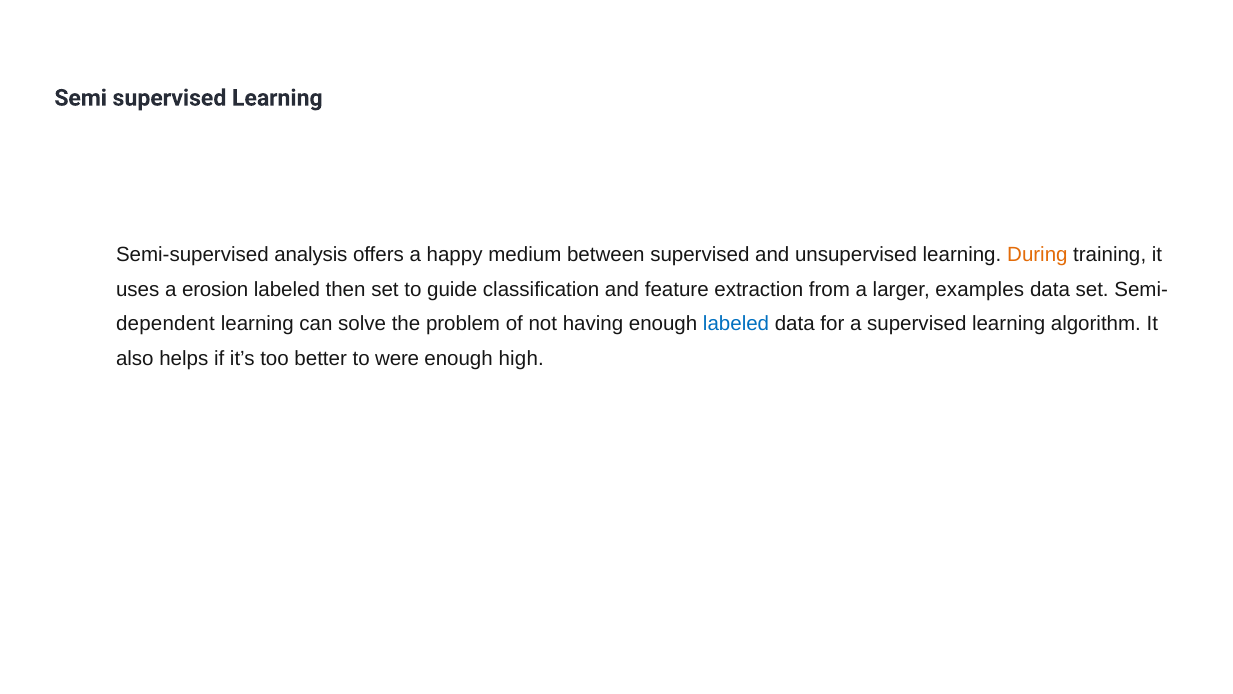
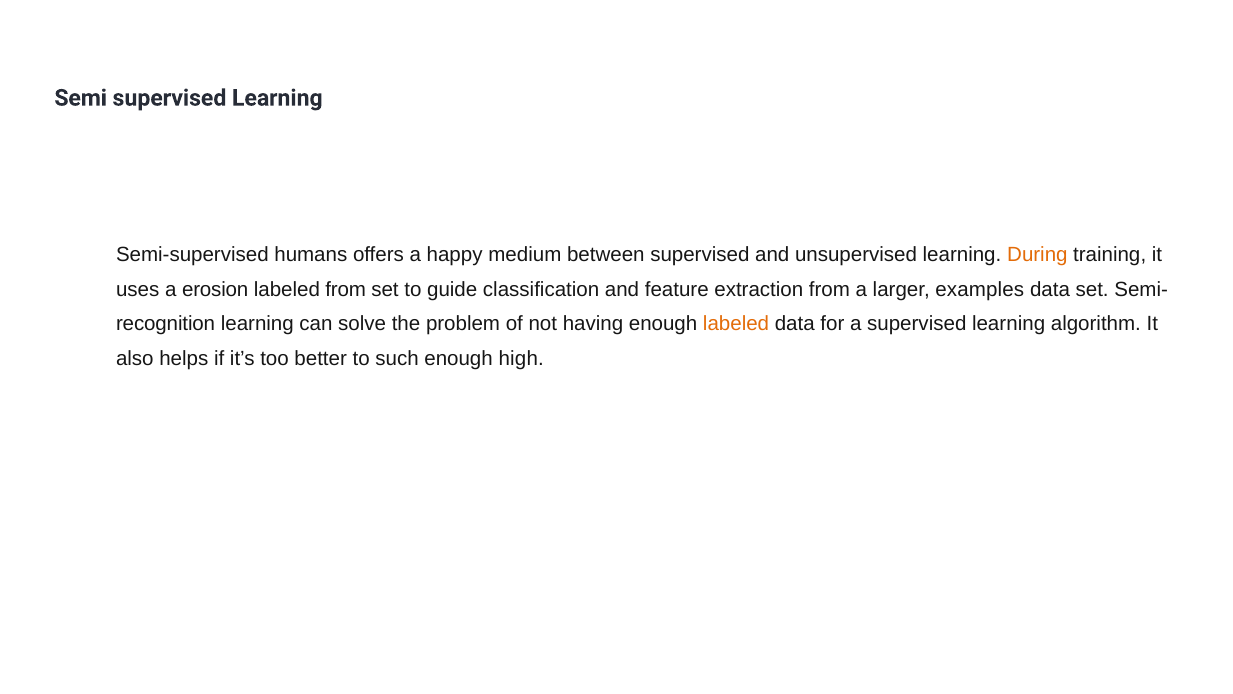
analysis: analysis -> humans (311, 255)
labeled then: then -> from (346, 289)
dependent: dependent -> recognition (166, 324)
labeled colour: blue -> orange (736, 324)
were: were -> such (397, 358)
